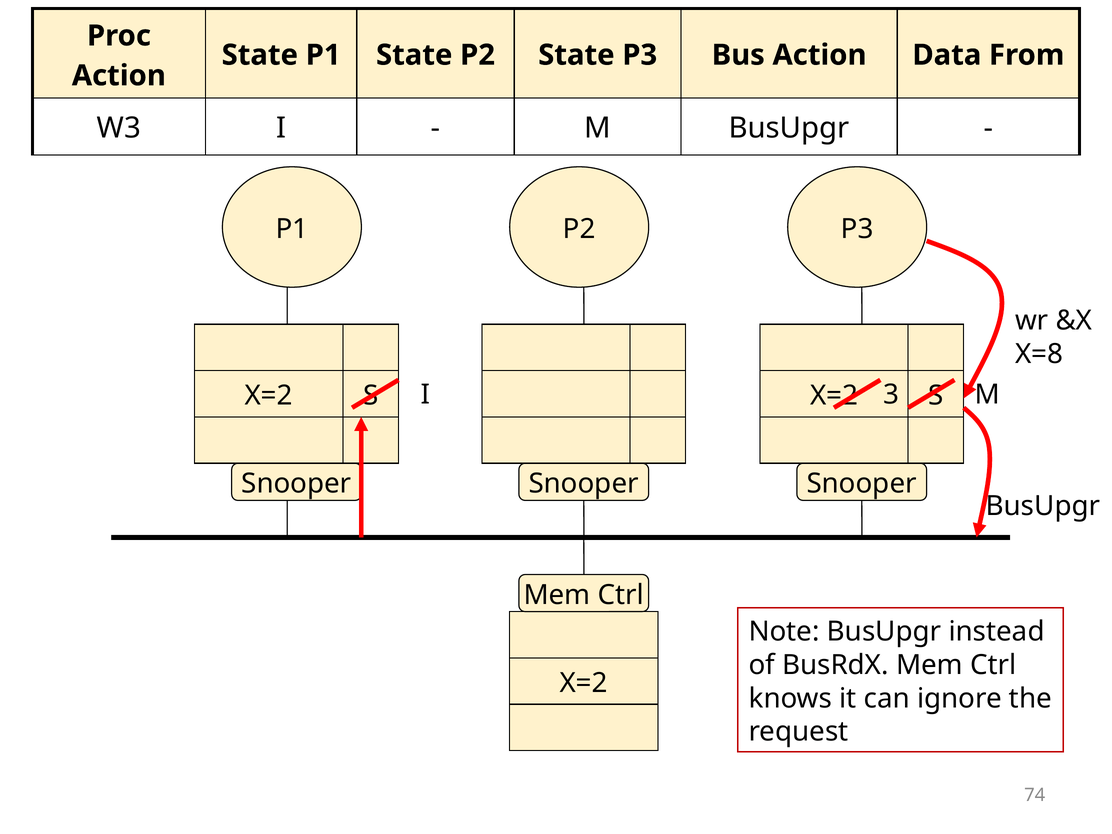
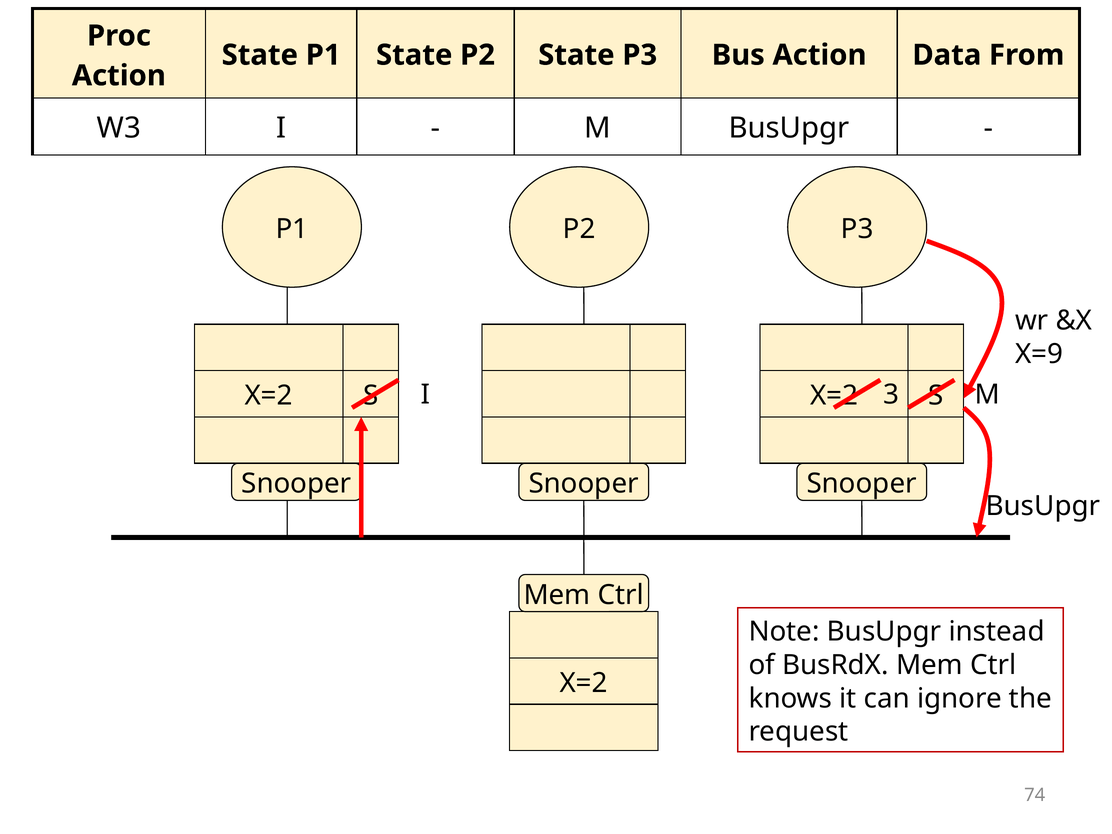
X=8: X=8 -> X=9 (1039, 354)
